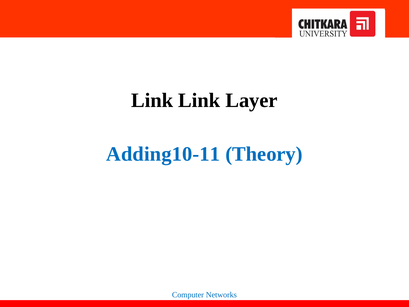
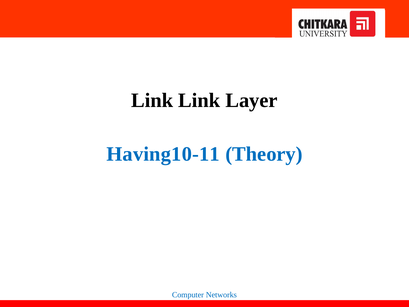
Adding10-11: Adding10-11 -> Having10-11 (163, 154)
